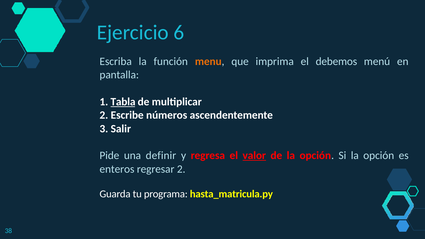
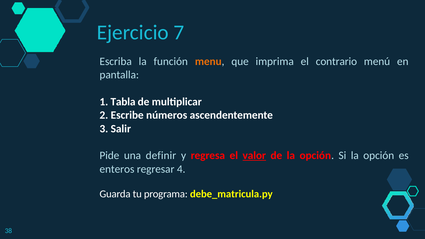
6: 6 -> 7 (179, 32)
debemos: debemos -> contrario (336, 61)
Tabla underline: present -> none (123, 102)
regresar 2: 2 -> 4 (181, 169)
hasta_matricula.py: hasta_matricula.py -> debe_matricula.py (231, 194)
